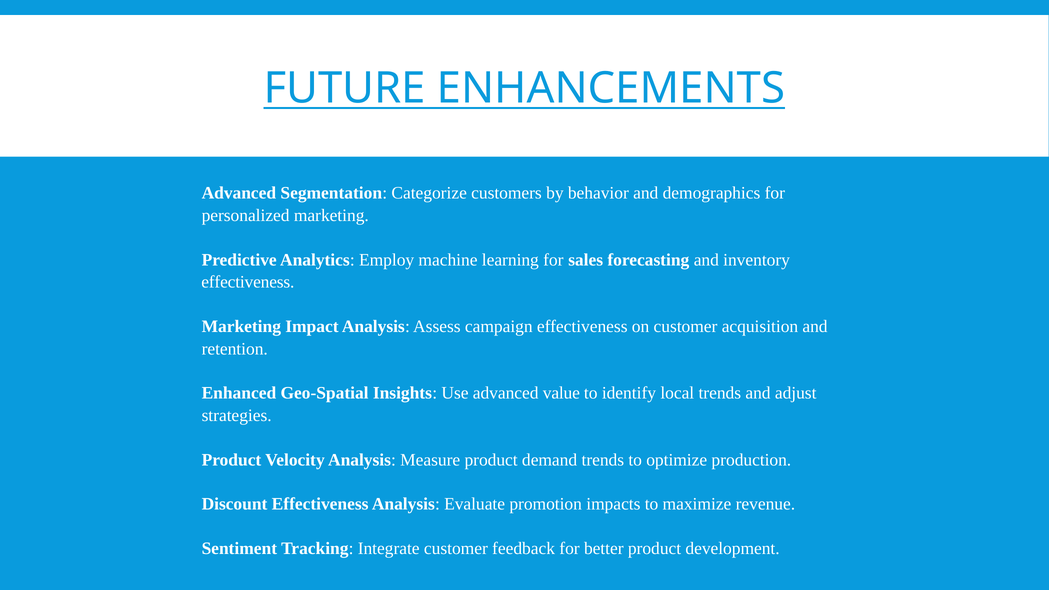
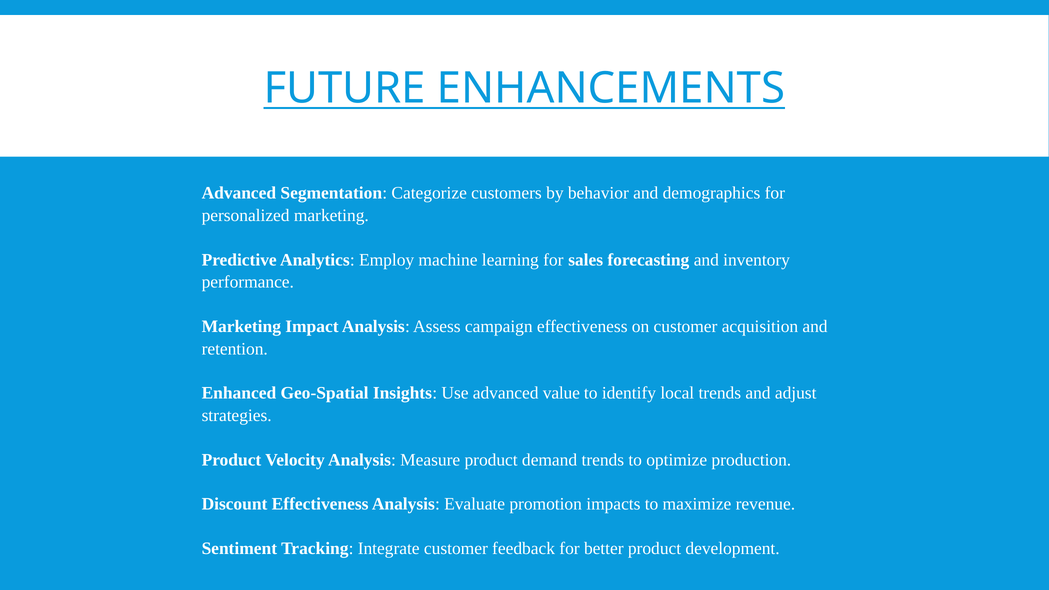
effectiveness: effectiveness -> performance (248, 282)
